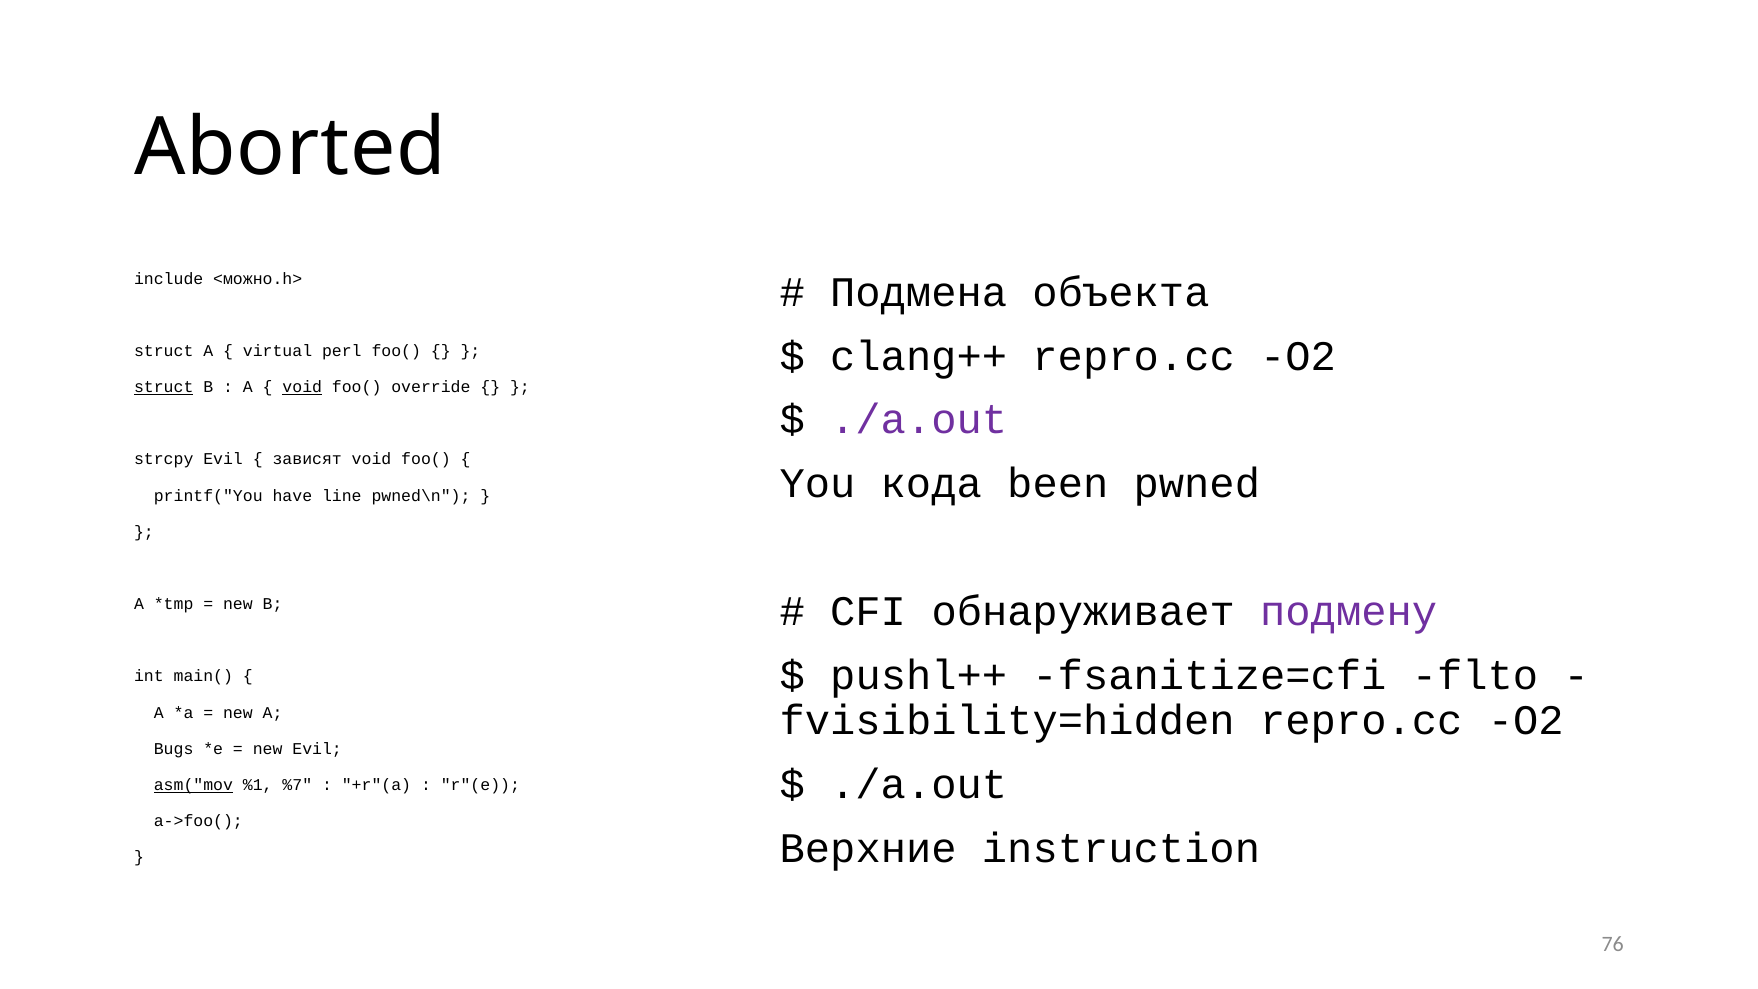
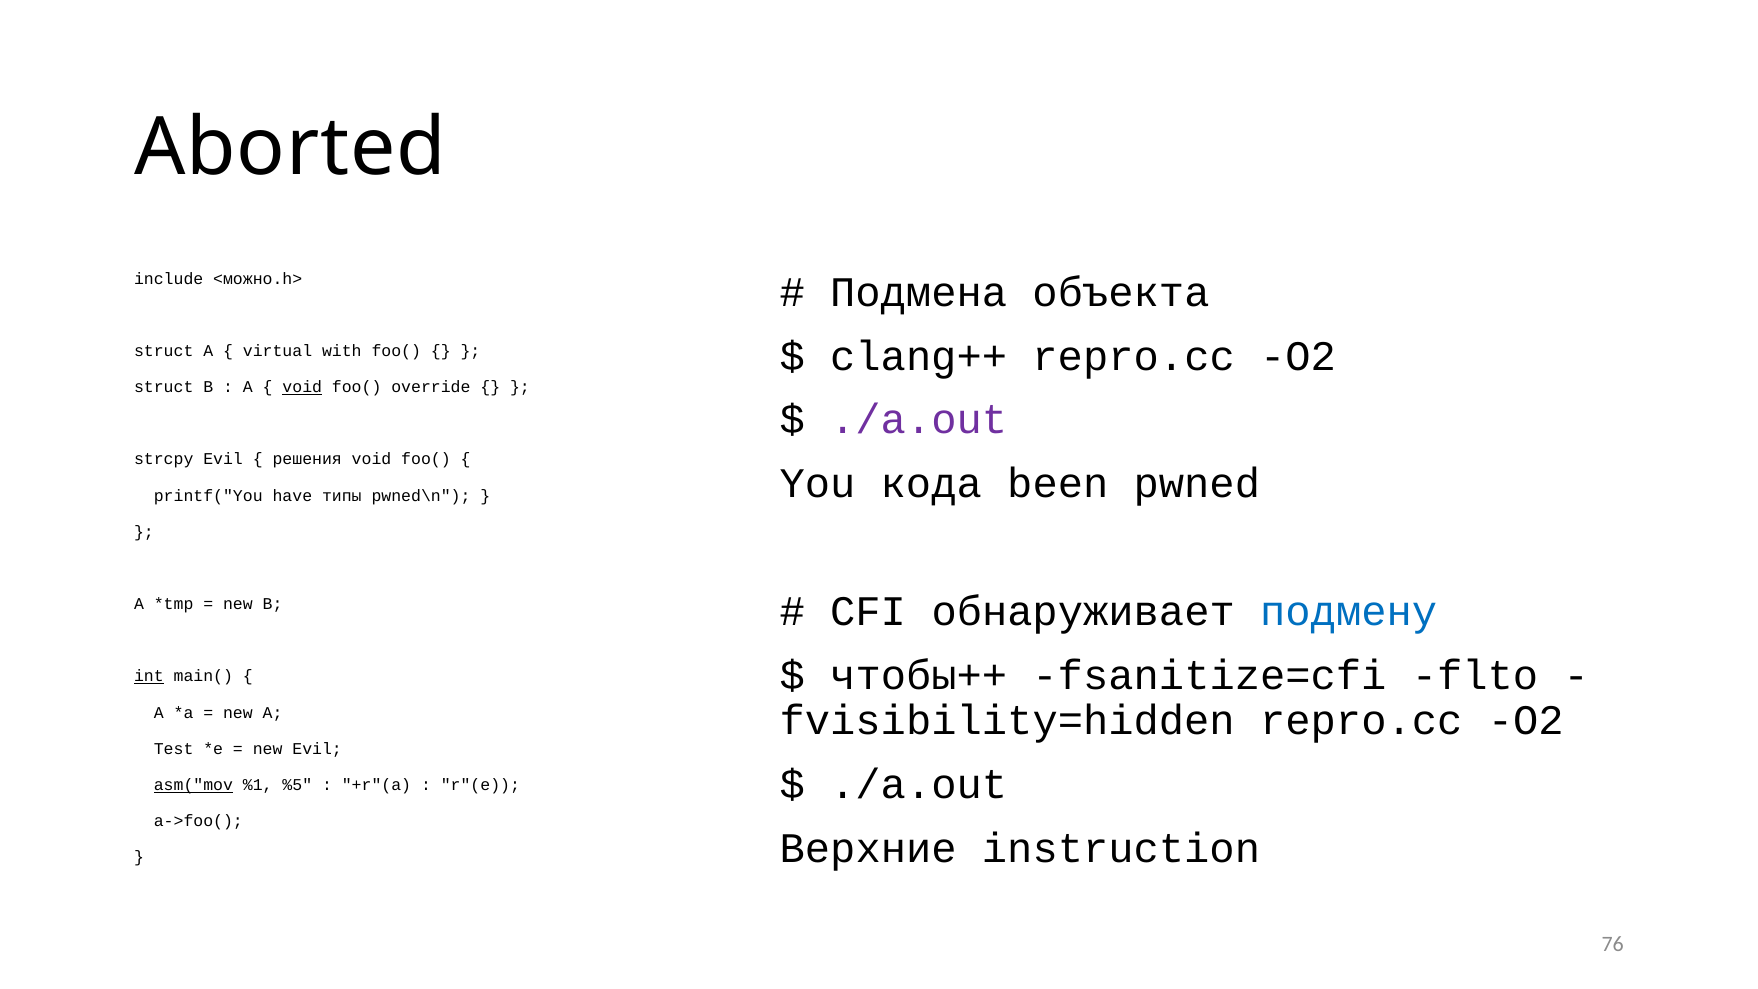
perl: perl -> with (342, 351)
struct underline: present -> none (164, 387)
зависят: зависят -> решения (307, 459)
line: line -> типы (342, 496)
подмену colour: purple -> blue (1349, 611)
pushl++: pushl++ -> чтобы++ (919, 675)
int underline: none -> present (149, 676)
Bugs: Bugs -> Test (174, 749)
%7: %7 -> %5 (297, 785)
